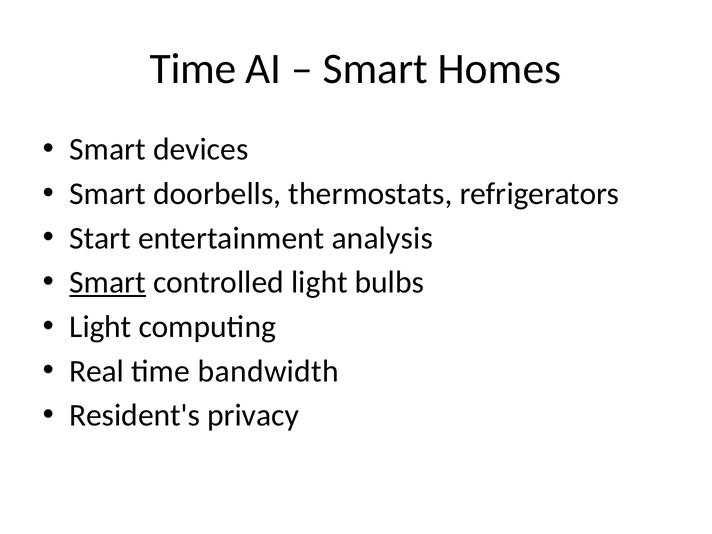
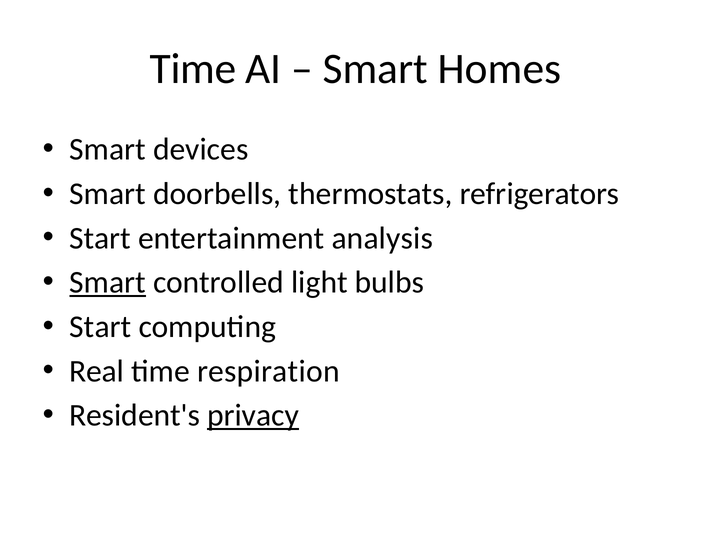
Light: Light -> Start (100, 327)
bandwidth: bandwidth -> respiration (268, 371)
privacy underline: none -> present (253, 415)
